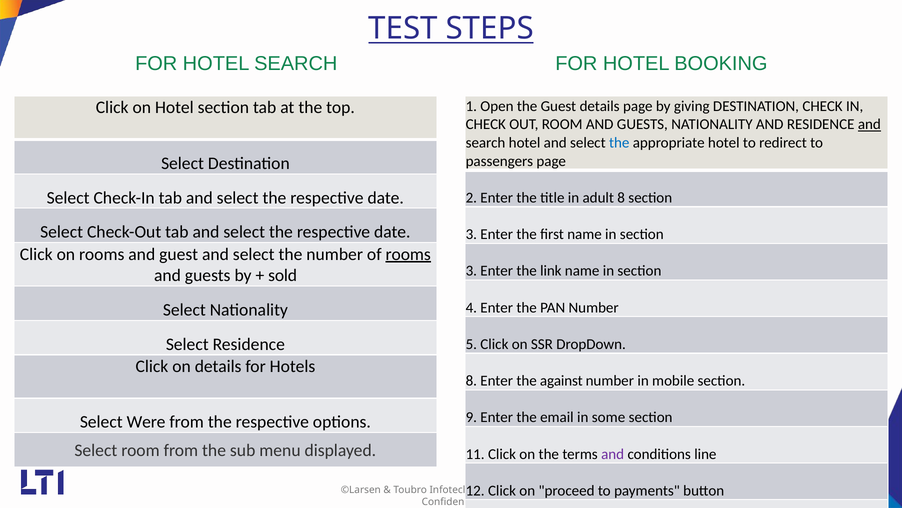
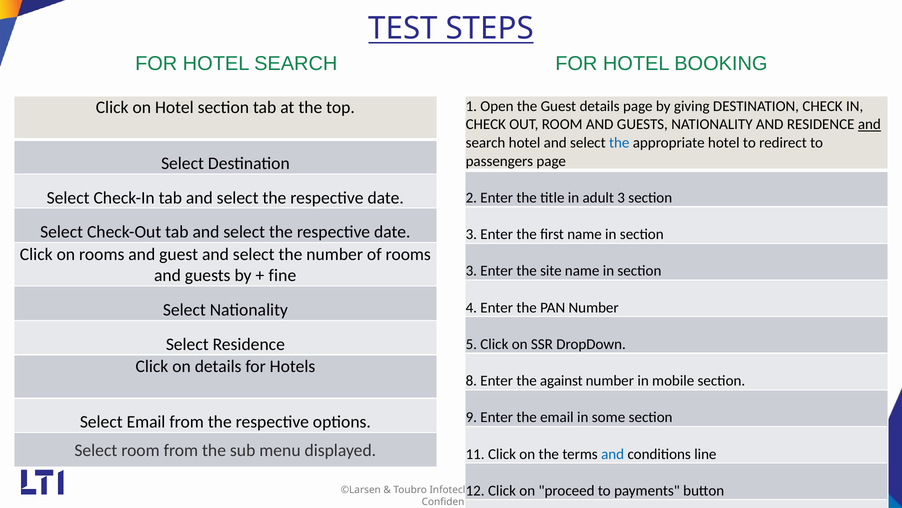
adult 8: 8 -> 3 (621, 197)
rooms underline: present -> none (408, 254)
link: link -> site (551, 271)
sold: sold -> fine (282, 275)
Select Were: Were -> Email (146, 422)
and colour: purple -> blue (613, 454)
